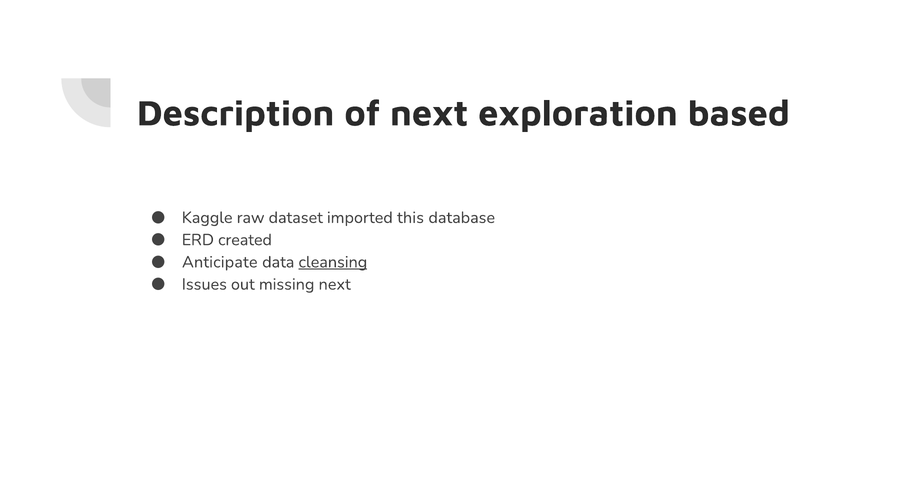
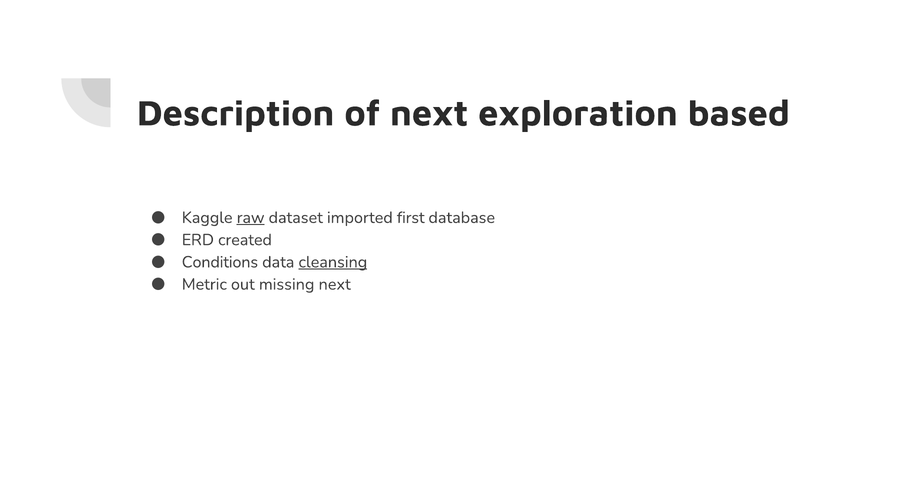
raw underline: none -> present (251, 218)
this: this -> first (411, 218)
Anticipate: Anticipate -> Conditions (220, 262)
Issues: Issues -> Metric (204, 285)
